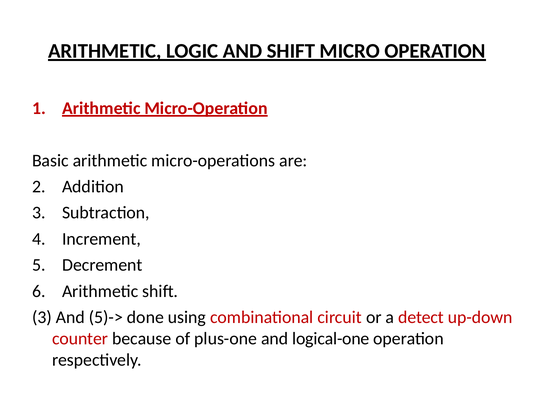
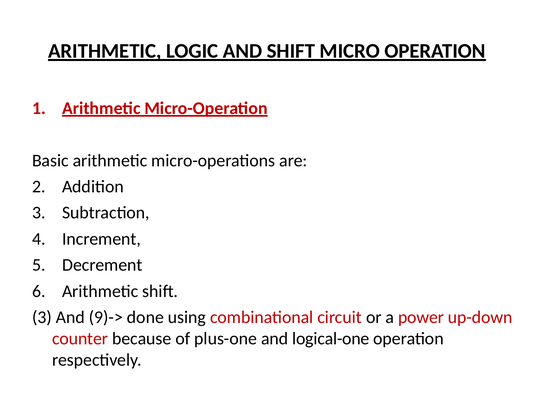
5)->: 5)-> -> 9)-> (106, 317)
detect: detect -> power (421, 317)
